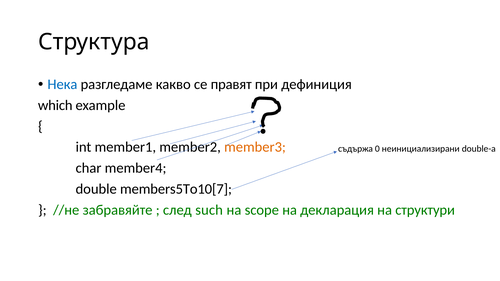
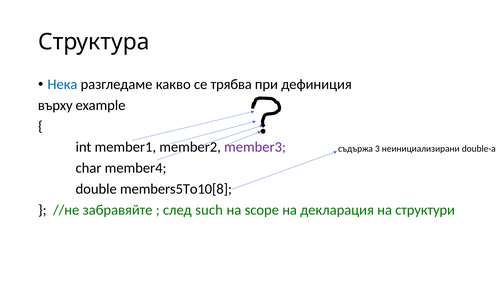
правят: правят -> трябва (231, 85)
which: which -> върху (55, 105)
member3 colour: orange -> purple (255, 147)
0: 0 -> 3 (377, 149)
members5To10[7: members5To10[7 -> members5To10[8 (176, 189)
